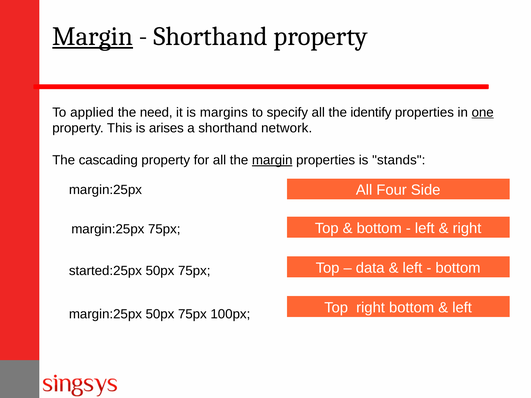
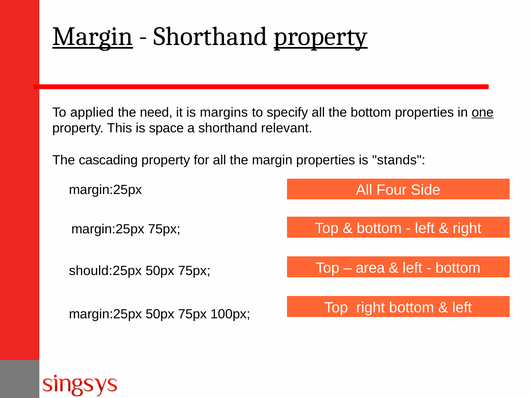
property underline: none -> present (321, 36)
the identify: identify -> bottom (371, 112)
arises: arises -> space (166, 128)
network: network -> relevant (287, 128)
margin underline: present -> none (272, 160)
started:25px: started:25px -> should:25px (105, 271)
data: data -> area (370, 268)
